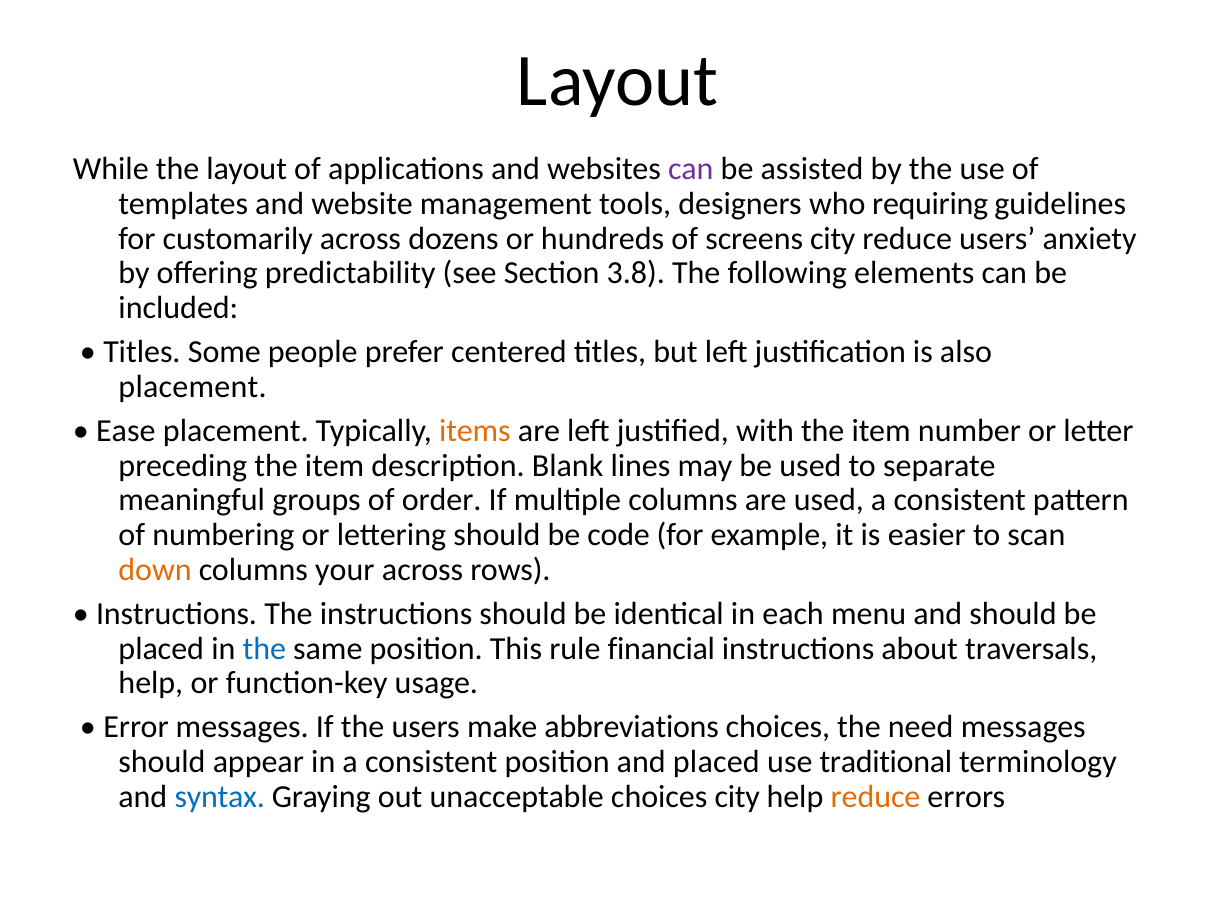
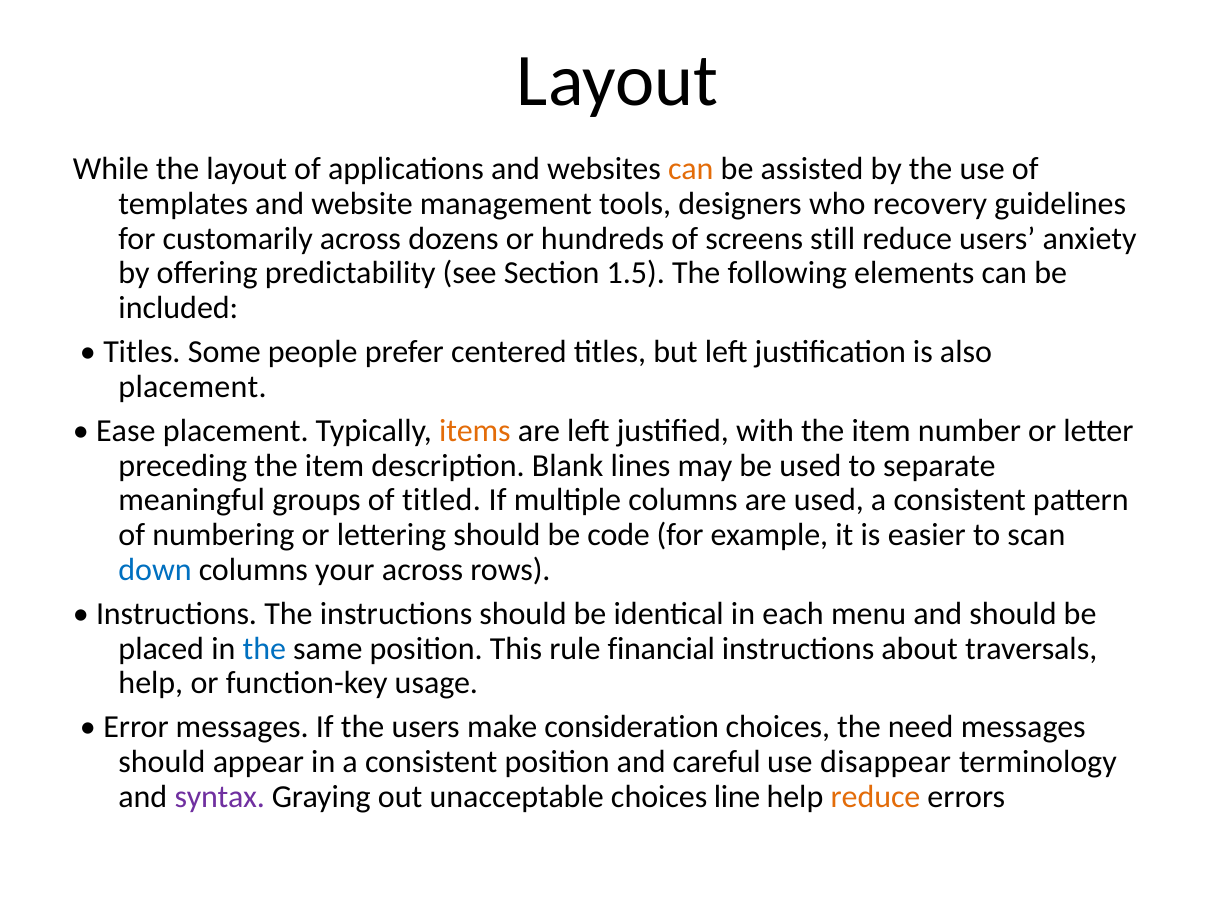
can colour: purple -> orange (691, 169)
requiring: requiring -> recovery (930, 204)
screens city: city -> still (833, 239)
3.8: 3.8 -> 1.5 (636, 273)
order: order -> titled (441, 500)
down colour: orange -> blue (155, 570)
abbreviations: abbreviations -> consideration (632, 728)
and placed: placed -> careful (717, 762)
traditional: traditional -> disappear (886, 762)
syntax colour: blue -> purple (220, 797)
choices city: city -> line (737, 797)
